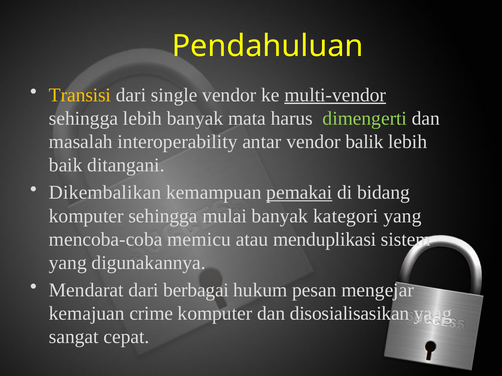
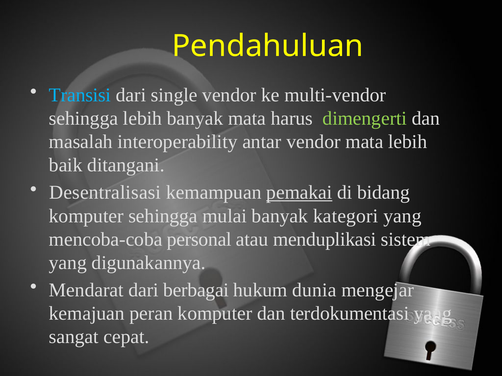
Transisi colour: yellow -> light blue (80, 95)
multi-vendor underline: present -> none (335, 95)
vendor balik: balik -> mata (364, 142)
Dikembalikan: Dikembalikan -> Desentralisasi (105, 193)
memicu: memicu -> personal (199, 240)
pesan: pesan -> dunia (314, 290)
crime: crime -> peran (151, 314)
disosialisasikan: disosialisasikan -> terdokumentasi (350, 314)
